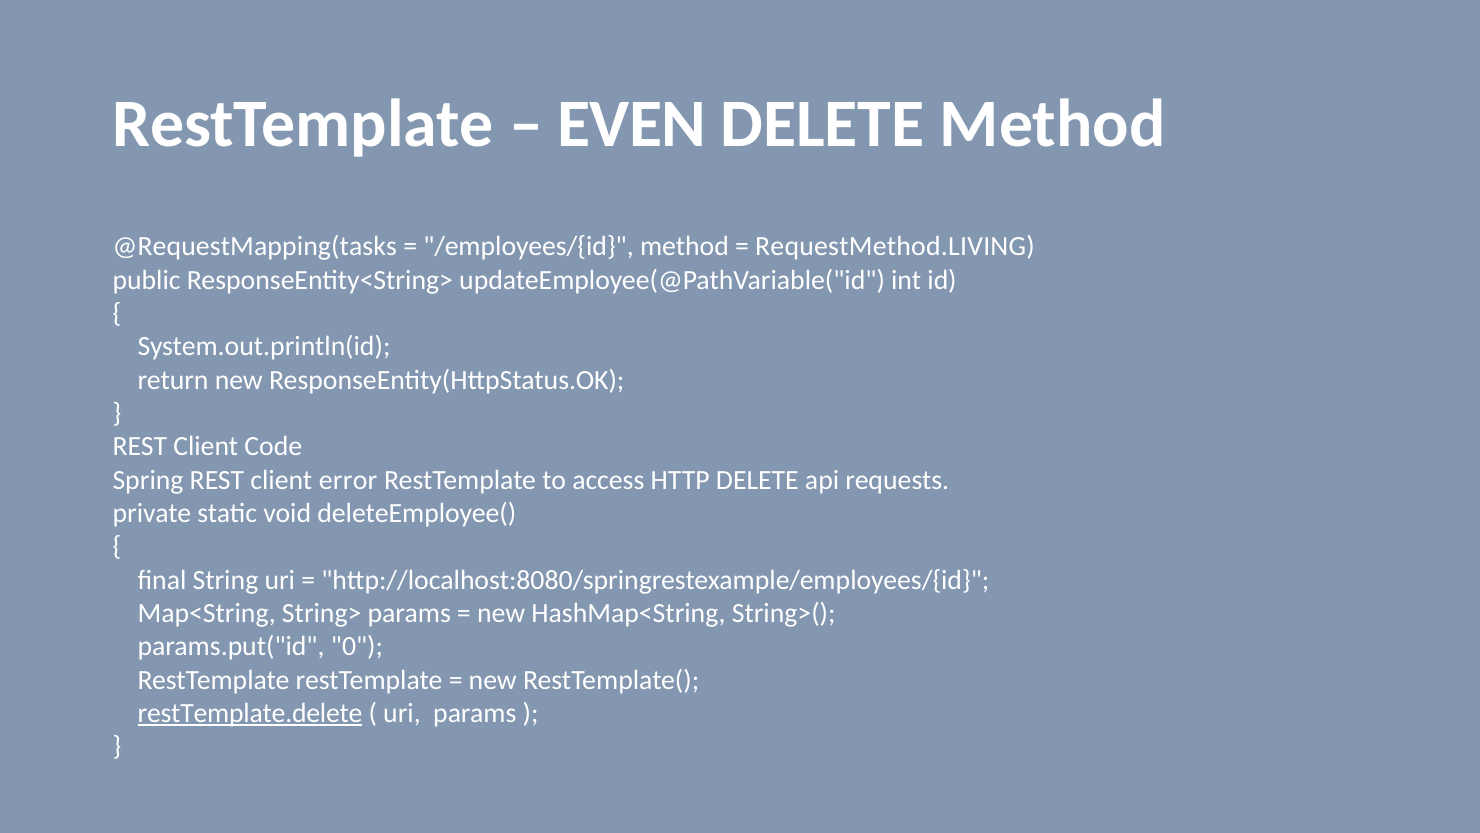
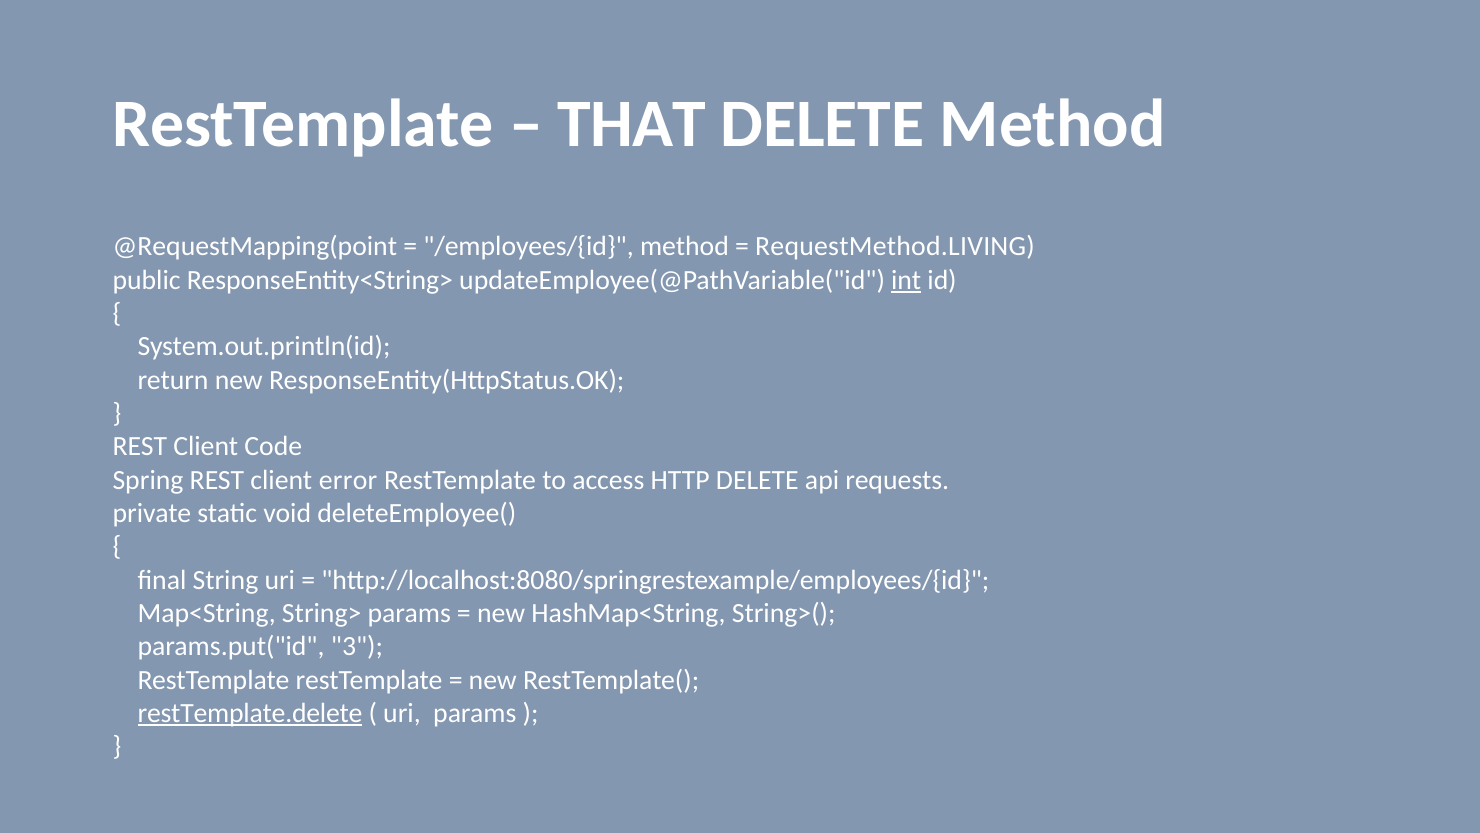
EVEN: EVEN -> THAT (632, 124)
@RequestMapping(tasks: @RequestMapping(tasks -> @RequestMapping(point (255, 247)
int underline: none -> present (906, 280)
0: 0 -> 3 (357, 646)
